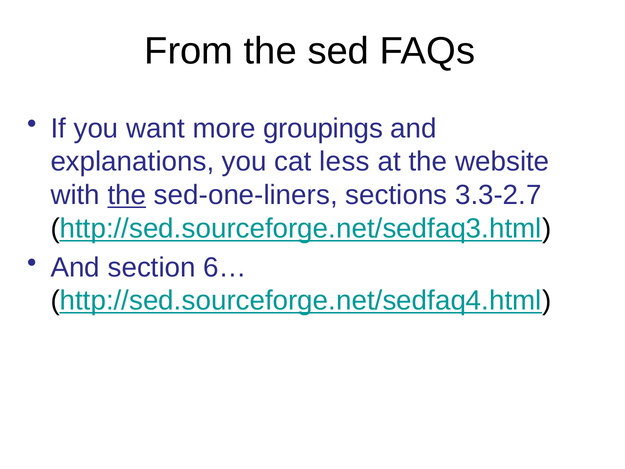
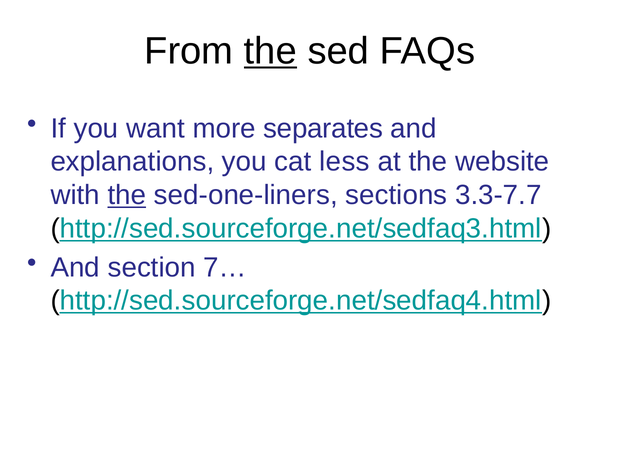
the underline: none -> present (270, 51)
groupings: groupings -> separates (323, 128)
3.3-2.7: 3.3-2.7 -> 3.3-7.7 (498, 195)
6…: 6… -> 7… (225, 267)
